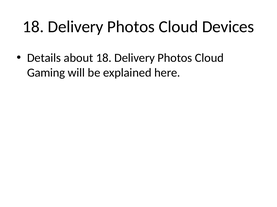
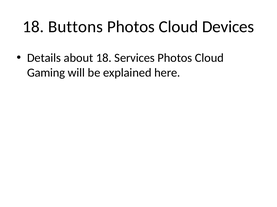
Delivery: Delivery -> Buttons (75, 27)
about 18 Delivery: Delivery -> Services (135, 58)
